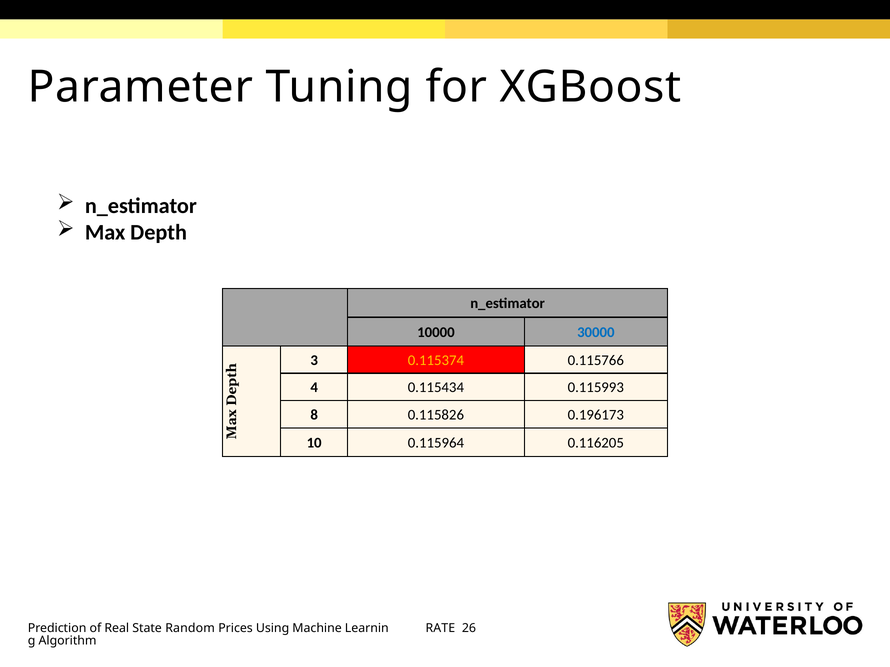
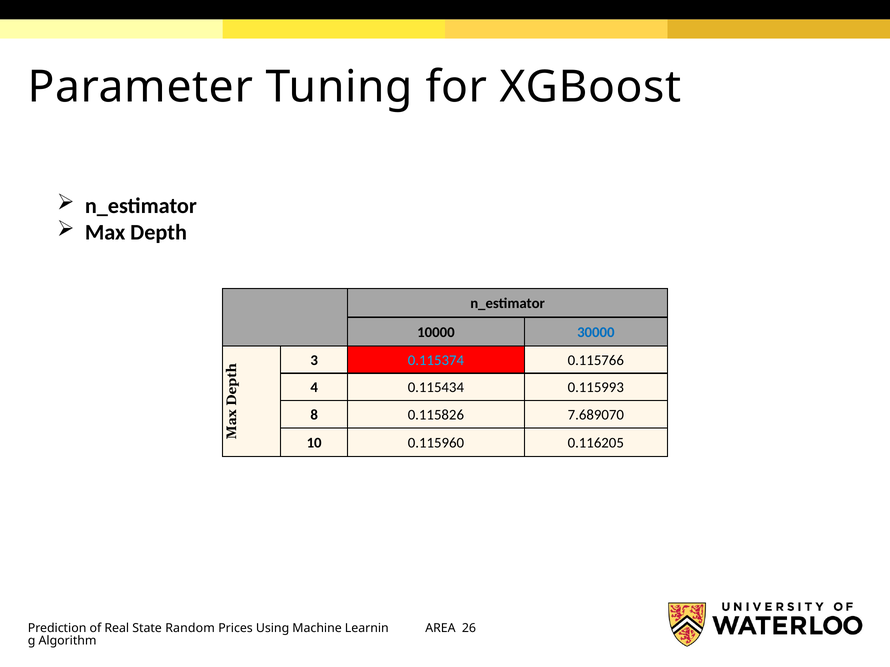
0.115374 colour: yellow -> light blue (436, 360)
0.196173: 0.196173 -> 7.689070 (596, 415)
0.115964: 0.115964 -> 0.115960 (436, 443)
RATE: RATE -> AREA (440, 629)
